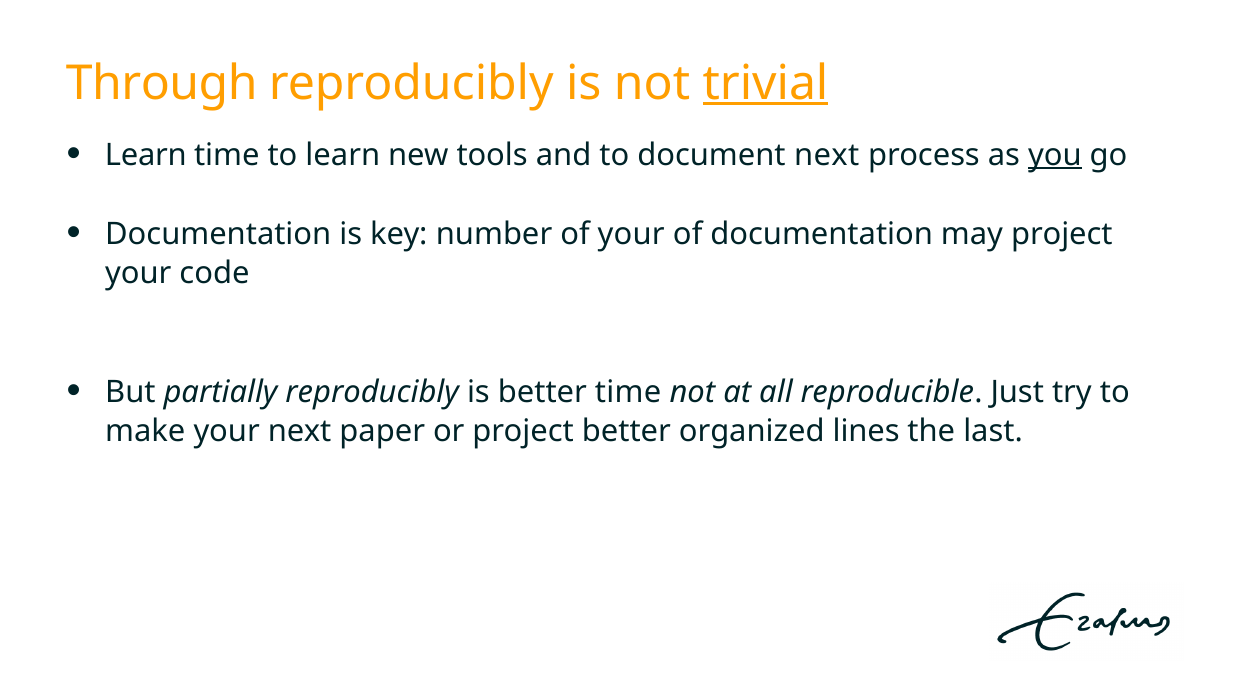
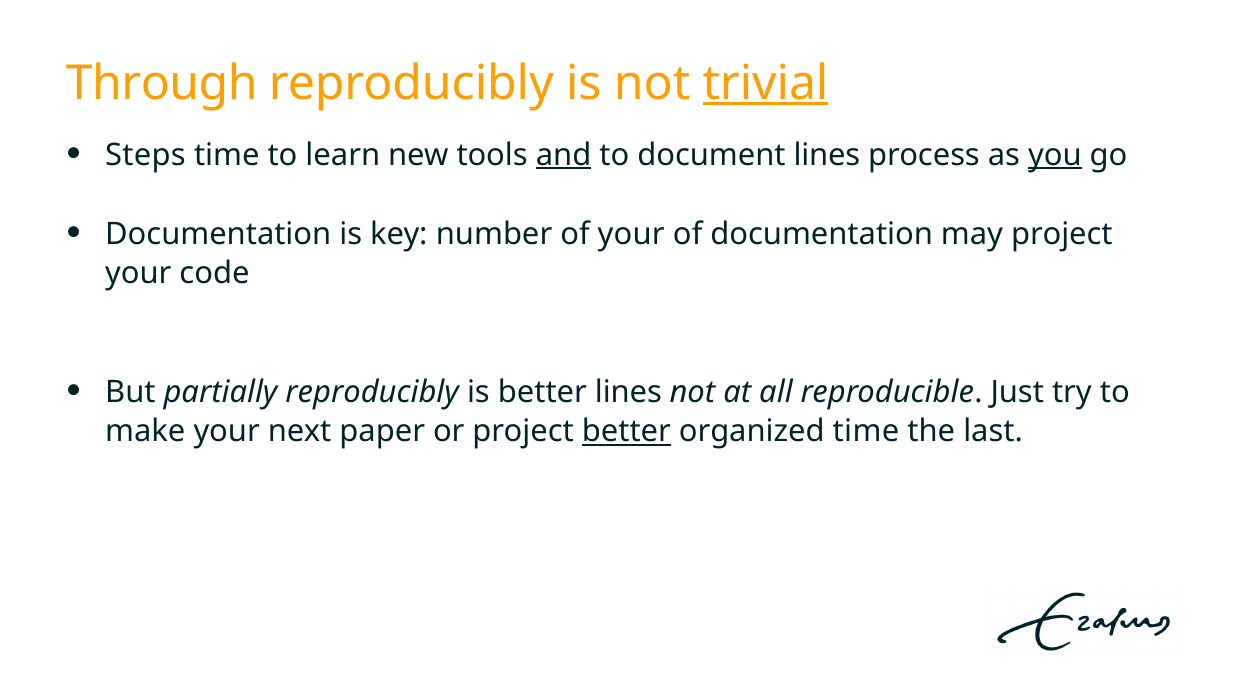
Learn: Learn -> Steps (146, 155)
and underline: none -> present (564, 155)
document next: next -> lines (827, 155)
better time: time -> lines (628, 392)
better underline: none -> present (626, 431)
organized lines: lines -> time (866, 431)
